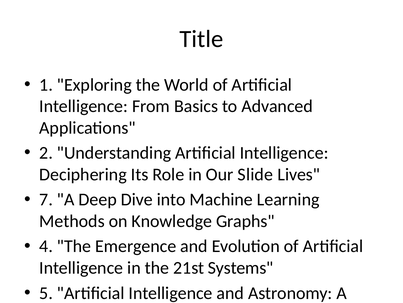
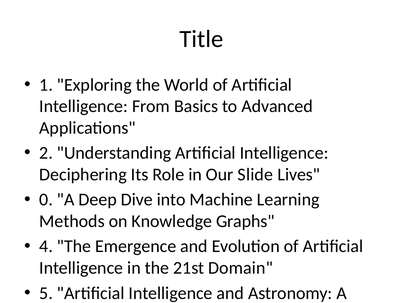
7: 7 -> 0 (46, 199)
Systems: Systems -> Domain (241, 267)
